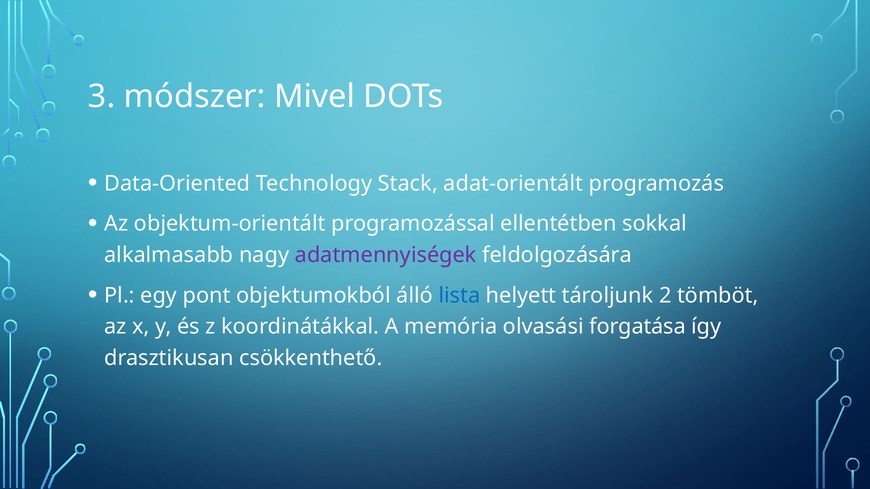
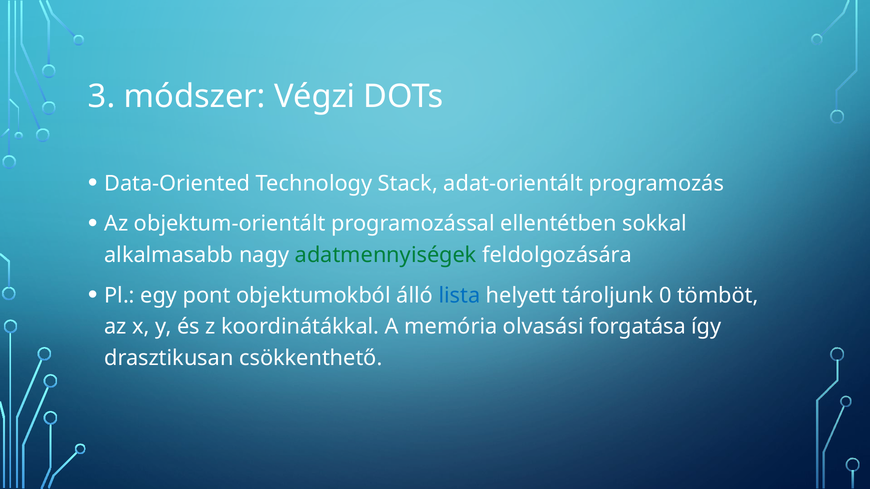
Mivel: Mivel -> Végzi (315, 97)
adatmennyiségek colour: purple -> green (386, 255)
2: 2 -> 0 (665, 296)
